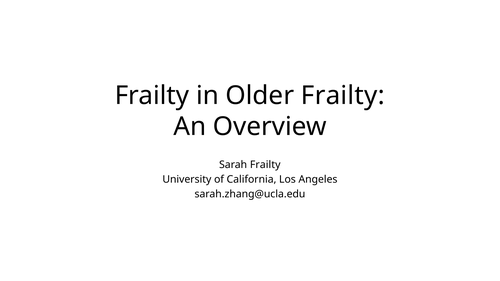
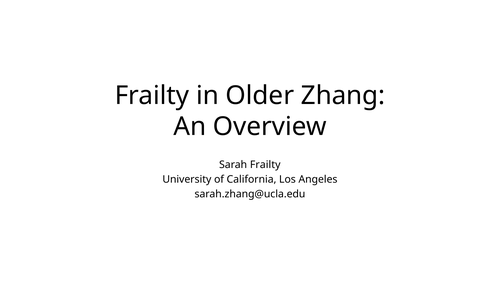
Older Frailty: Frailty -> Zhang (343, 96)
